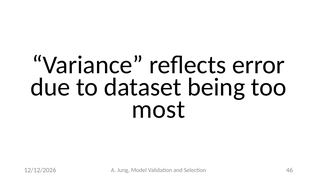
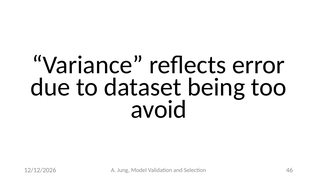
most: most -> avoid (159, 109)
